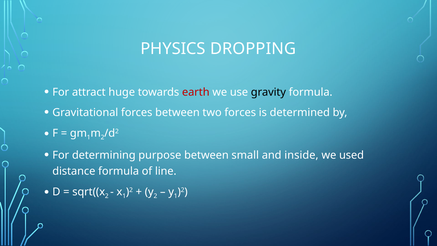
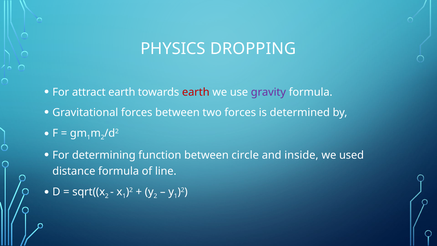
attract huge: huge -> earth (122, 92)
gravity colour: black -> purple (268, 92)
purpose: purpose -> function (160, 155)
small: small -> circle (245, 155)
